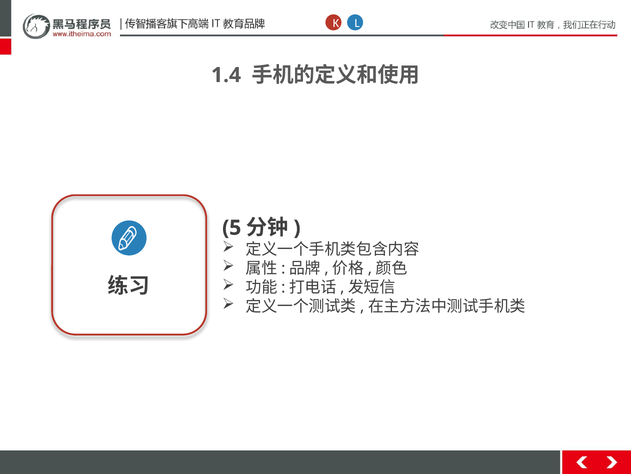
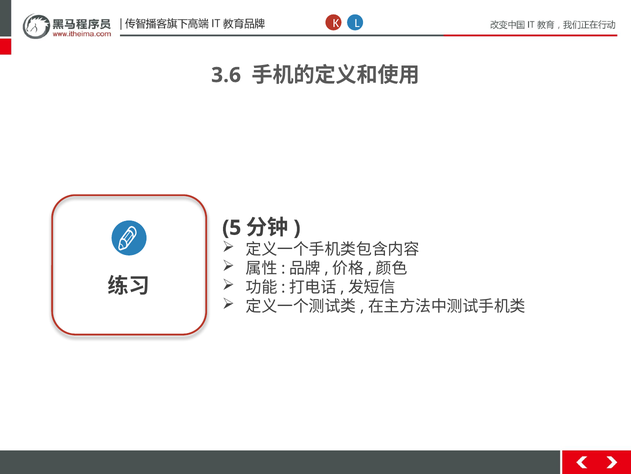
1.4: 1.4 -> 3.6 (226, 75)
